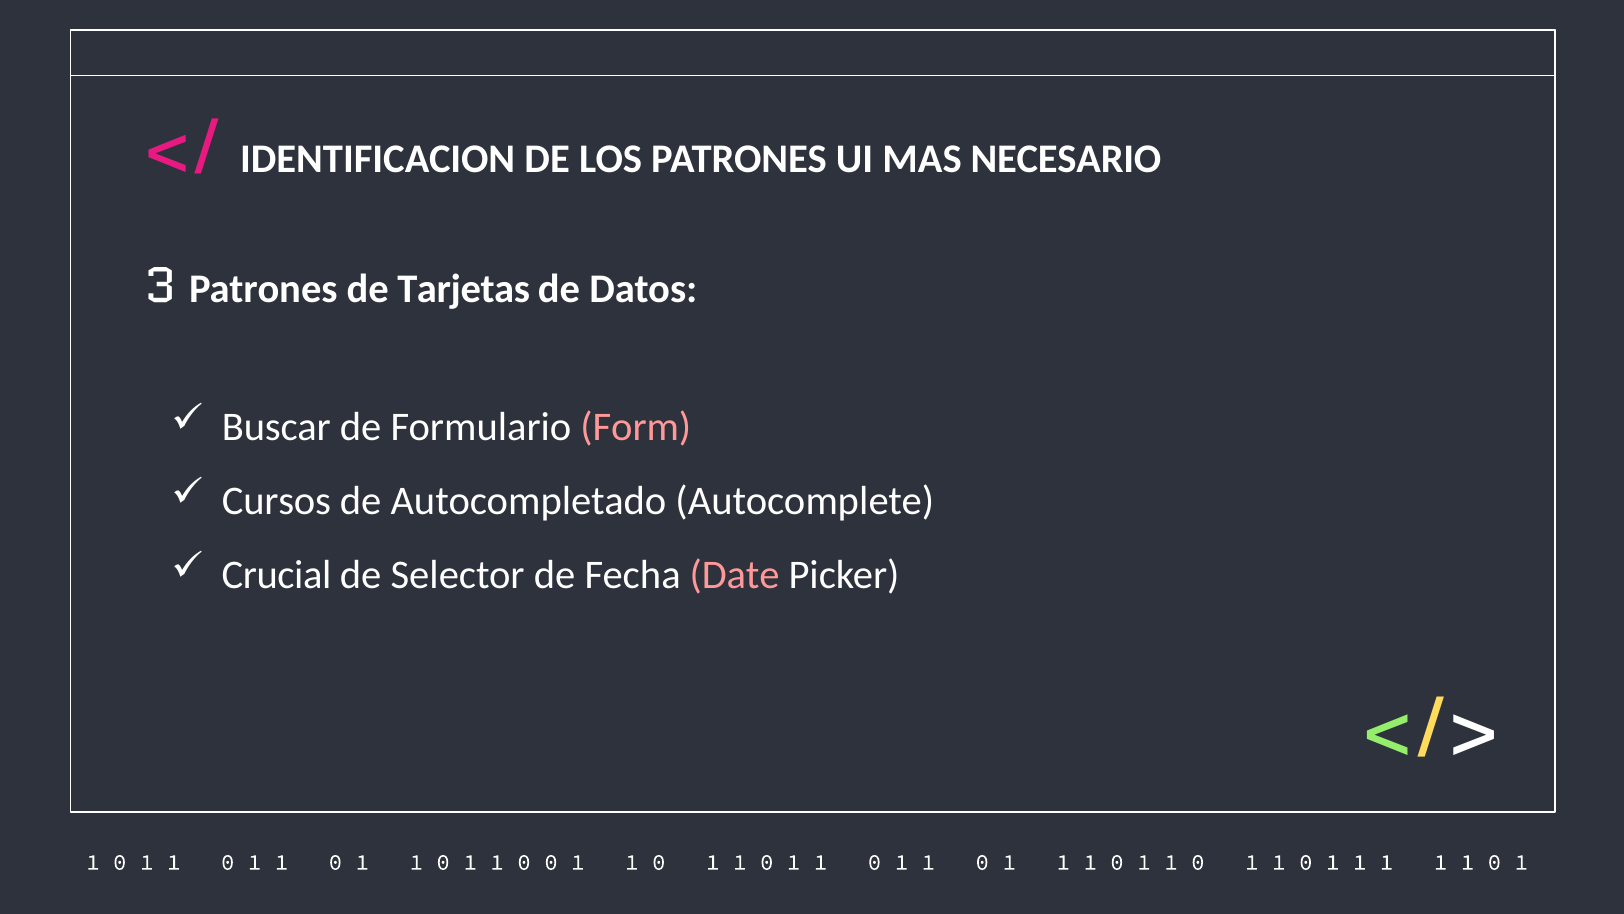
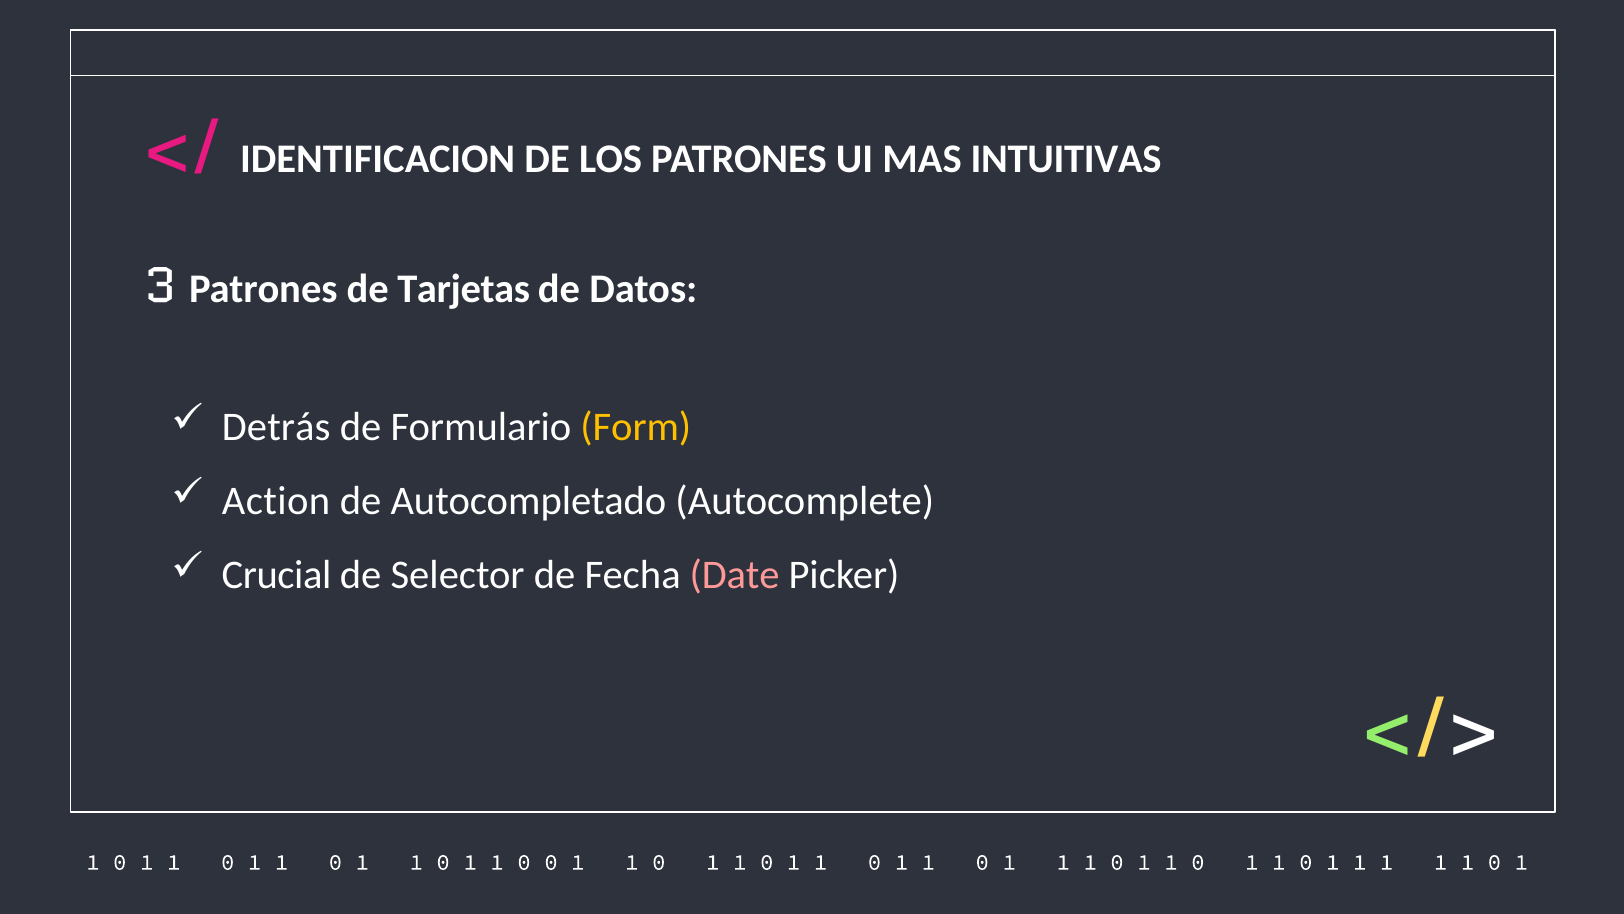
NECESARIO: NECESARIO -> INTUITIVAS (1066, 159)
Buscar: Buscar -> Detrás (276, 427)
Form colour: pink -> yellow (636, 427)
Cursos: Cursos -> Action (276, 501)
